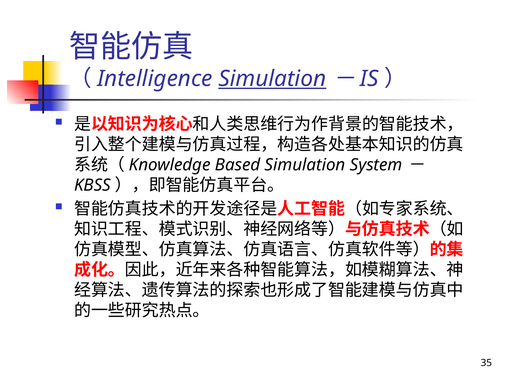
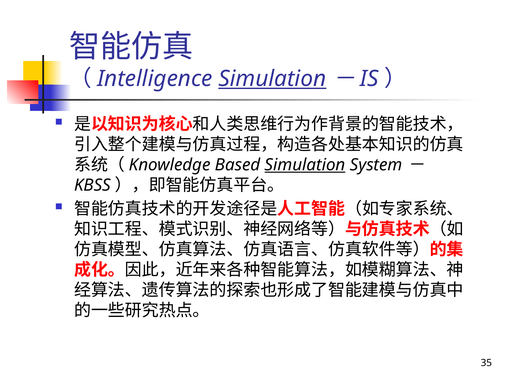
Simulation underline: none -> present (305, 165)
